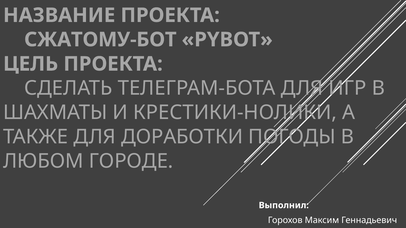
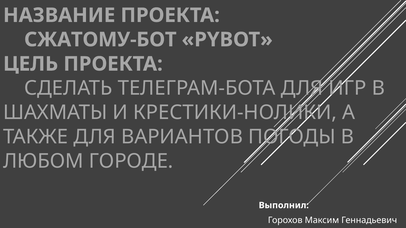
ДОРАБОТКИ: ДОРАБОТКИ -> ВАРИАНТОВ (182, 137)
